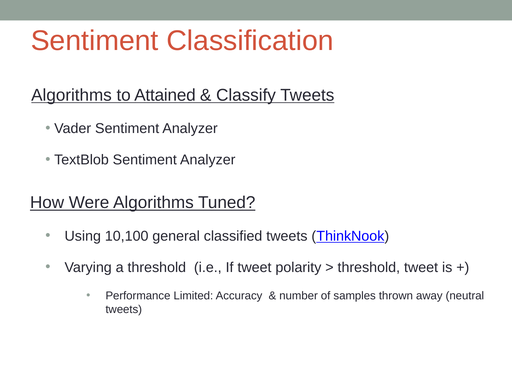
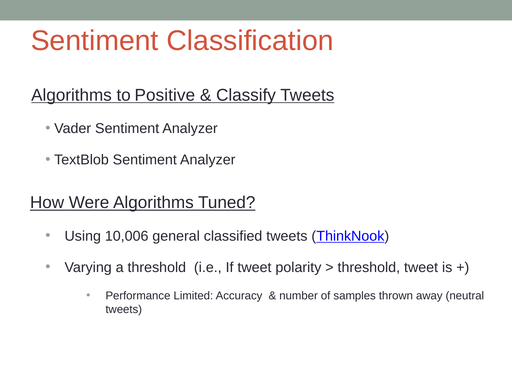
Attained: Attained -> Positive (165, 95)
10,100: 10,100 -> 10,006 (127, 236)
